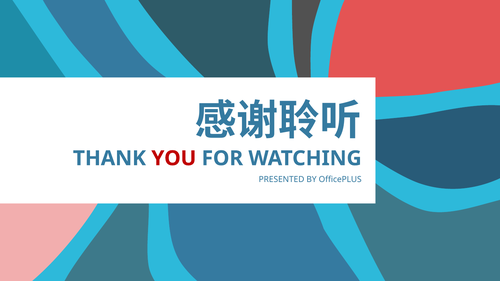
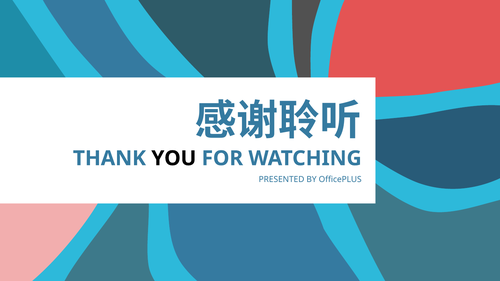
YOU colour: red -> black (174, 159)
